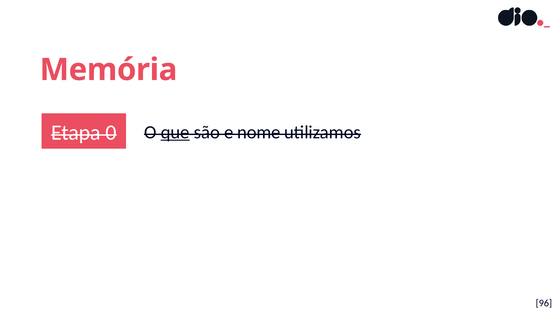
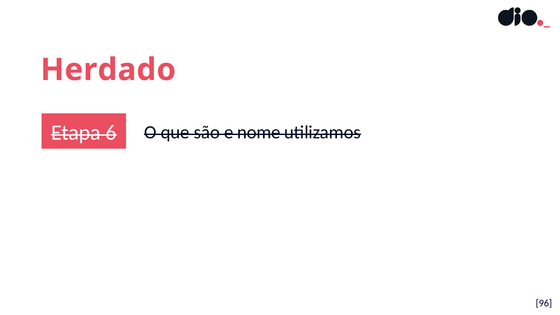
Memória: Memória -> Herdado (108, 70)
0: 0 -> 6 (111, 133)
que underline: present -> none (175, 132)
